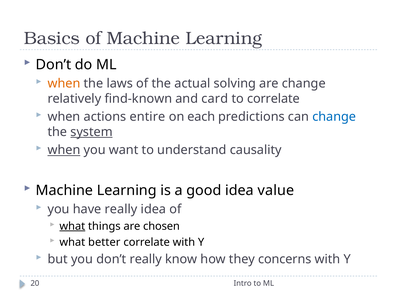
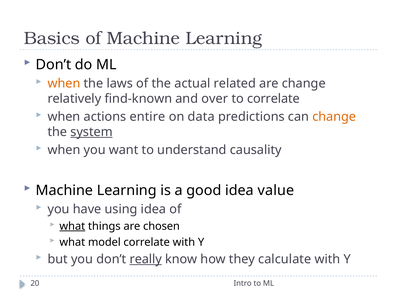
solving: solving -> related (235, 83)
card: card -> over (215, 99)
each: each -> data (201, 117)
change colour: blue -> orange (334, 117)
when underline: present -> none (64, 150)
have really: really -> using (121, 209)
better: better -> model (104, 242)
really underline: none -> present (146, 259)
concerns: concerns -> calculate (285, 259)
